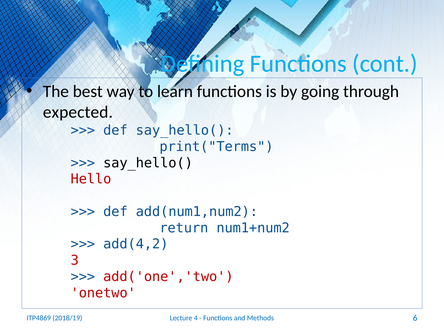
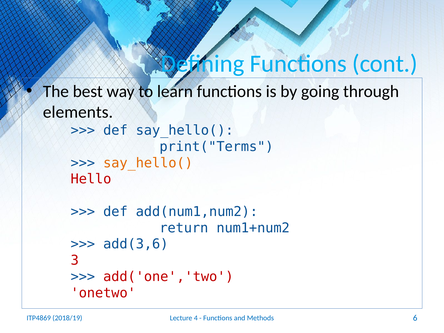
expected: expected -> elements (78, 112)
say_hello( colour: black -> orange (148, 163)
add(4,2: add(4,2 -> add(3,6 (136, 244)
